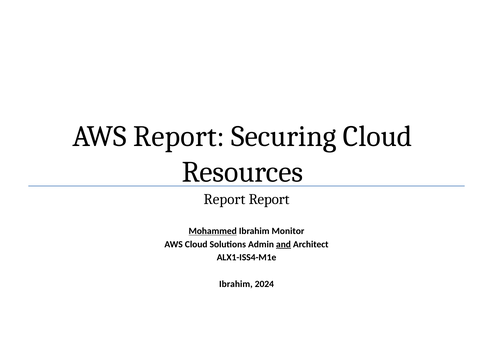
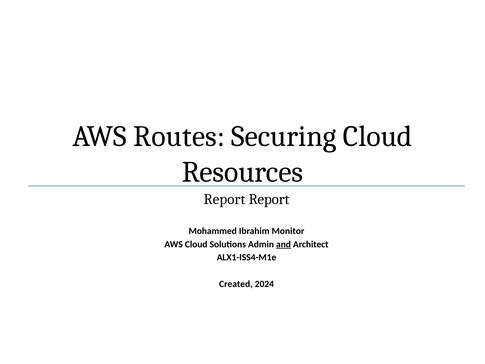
AWS Report: Report -> Routes (179, 136)
Mohammed underline: present -> none (213, 231)
Ibrahim: Ibrahim -> Created (236, 284)
